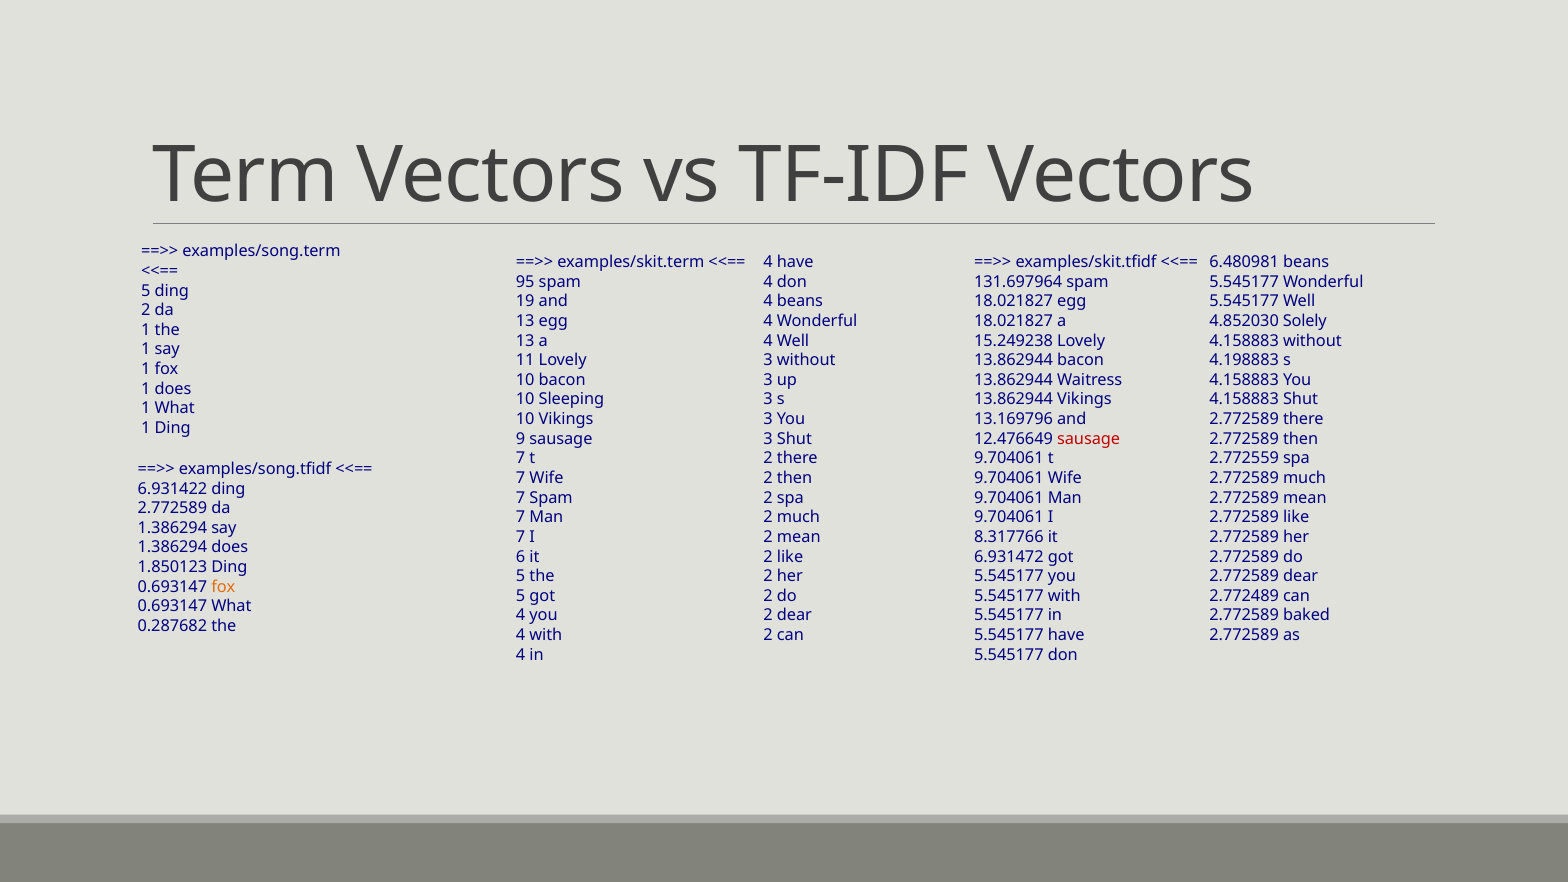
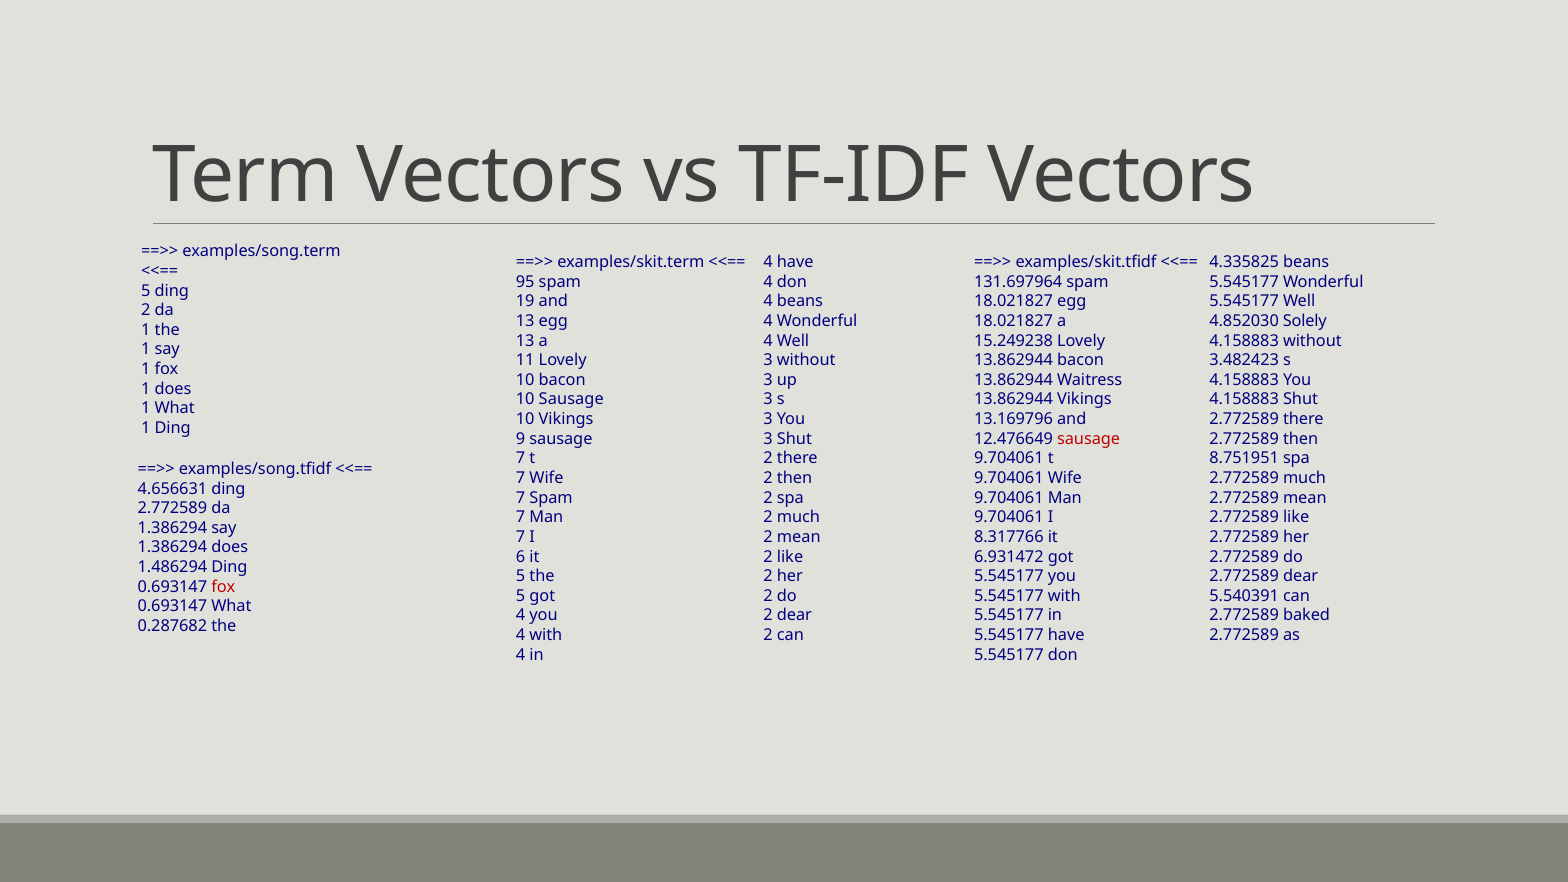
6.480981: 6.480981 -> 4.335825 (1244, 262)
4.198883: 4.198883 -> 3.482423 (1244, 360)
10 Sleeping: Sleeping -> Sausage (571, 400)
2.772559: 2.772559 -> 8.751951 (1244, 458)
6.931422: 6.931422 -> 4.656631 (172, 489)
1.850123: 1.850123 -> 1.486294 (172, 567)
fox colour: orange -> red (223, 587)
2.772489: 2.772489 -> 5.540391 (1244, 596)
